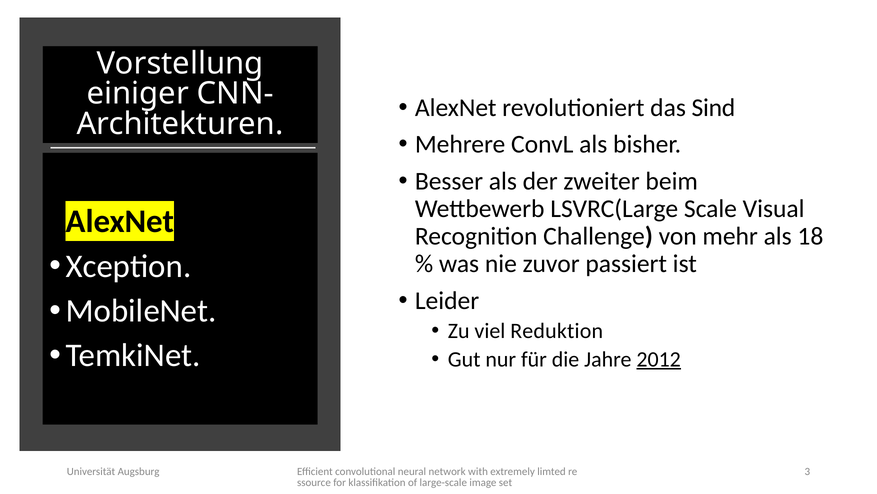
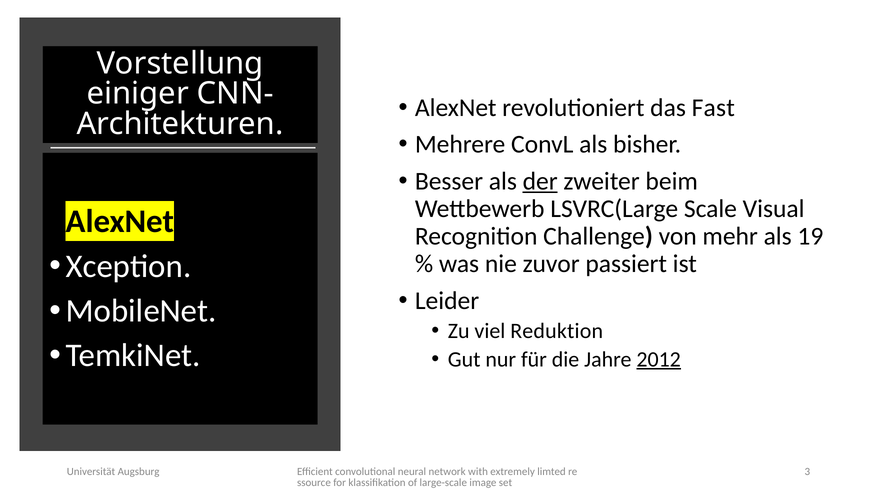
Sind: Sind -> Fast (713, 107)
der underline: none -> present (540, 181)
18: 18 -> 19 (810, 236)
